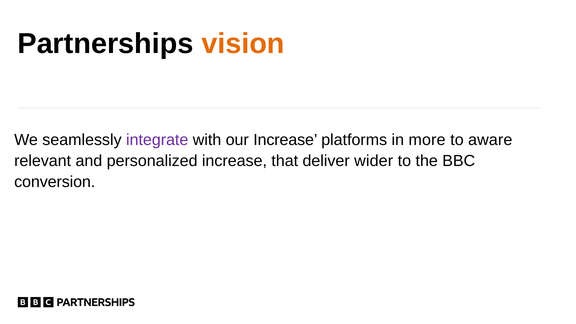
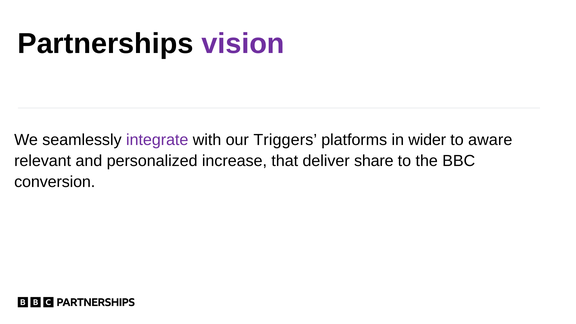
vision colour: orange -> purple (243, 44)
our Increase: Increase -> Triggers (285, 140)
more: more -> wider (427, 140)
wider: wider -> share (374, 161)
